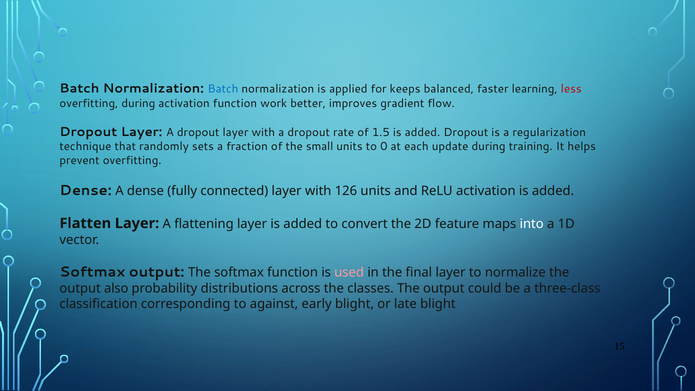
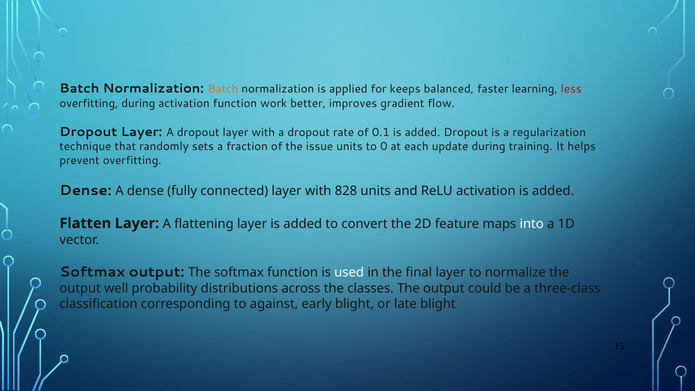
Batch colour: blue -> orange (223, 89)
1.5: 1.5 -> 0.1 (381, 132)
small: small -> issue (320, 147)
126: 126 -> 828 (346, 191)
used colour: pink -> white (349, 272)
also: also -> well (116, 288)
